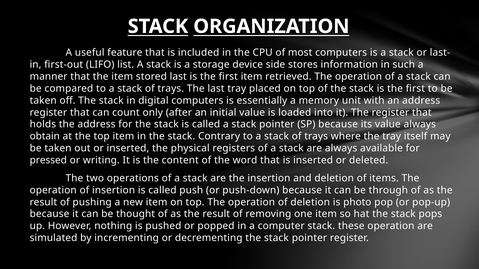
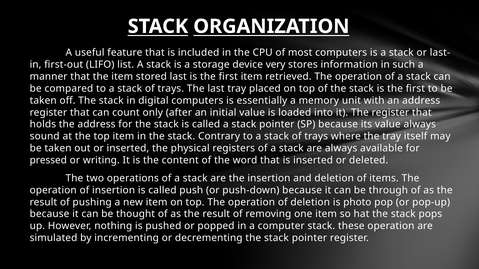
side: side -> very (276, 65)
obtain: obtain -> sound (45, 137)
